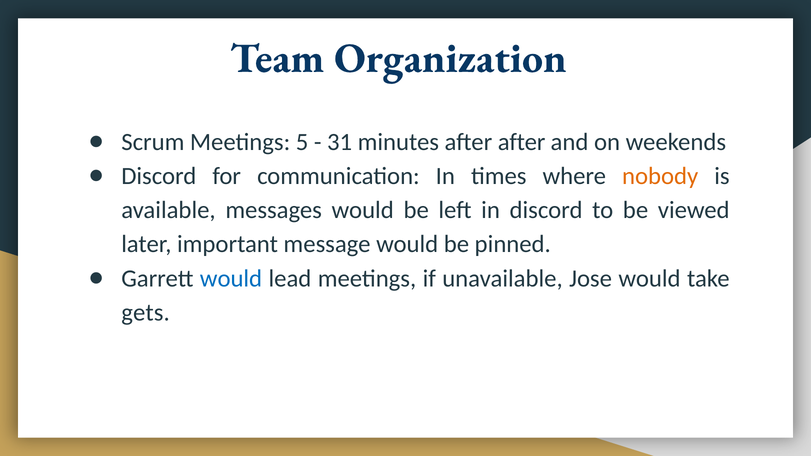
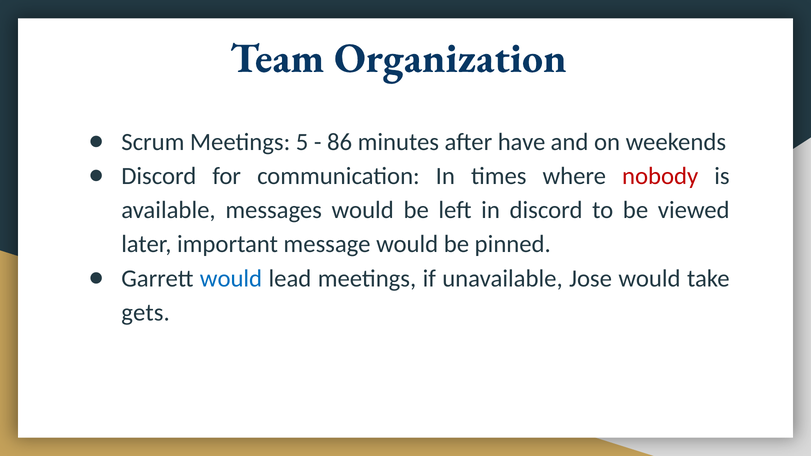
31: 31 -> 86 (340, 142)
after after: after -> have (522, 142)
nobody colour: orange -> red (660, 176)
